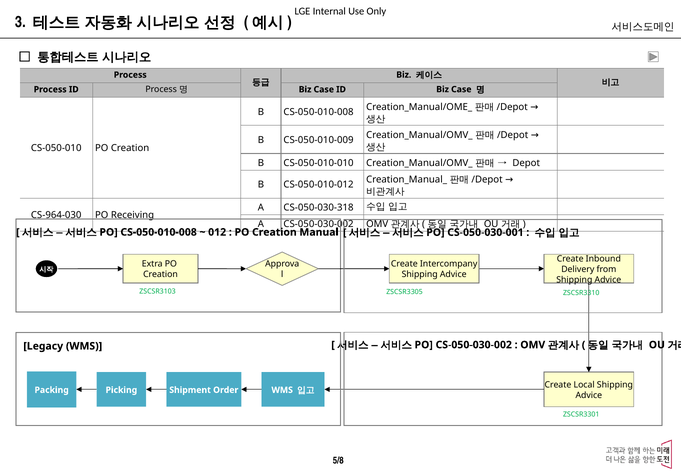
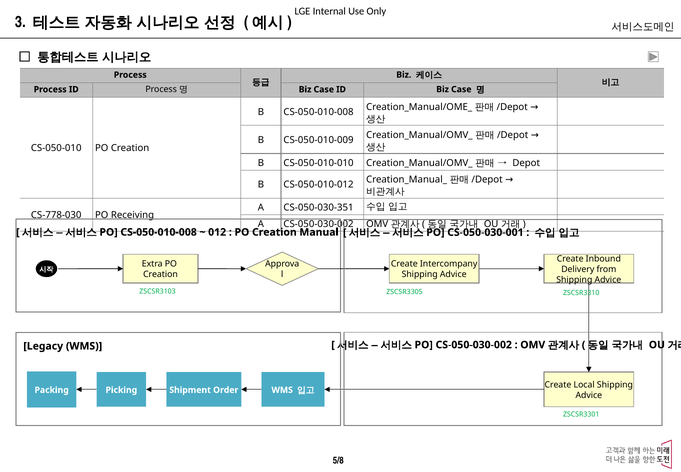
CS-050-030-318: CS-050-030-318 -> CS-050-030-351 (319, 207)
CS-964-030: CS-964-030 -> CS-778-030 (56, 215)
